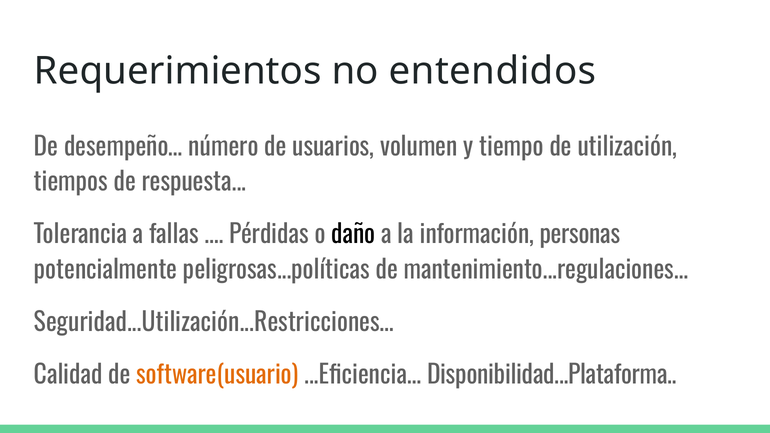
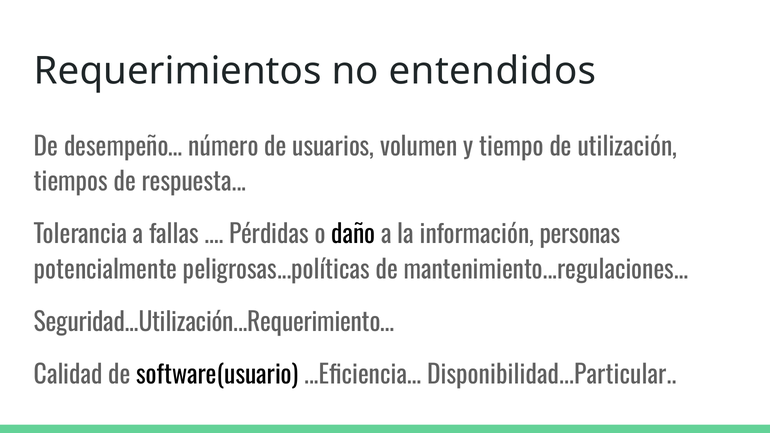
Seguridad...Utilización...Restricciones…: Seguridad...Utilización...Restricciones… -> Seguridad...Utilización...Requerimiento… (214, 323)
software(usuario colour: orange -> black (217, 375)
Disponibilidad...Plataforma: Disponibilidad...Plataforma -> Disponibilidad...Particular (552, 375)
